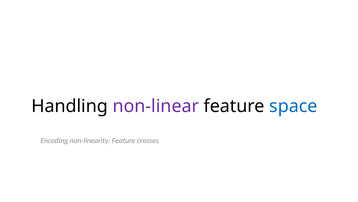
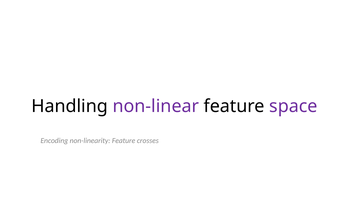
space colour: blue -> purple (293, 106)
